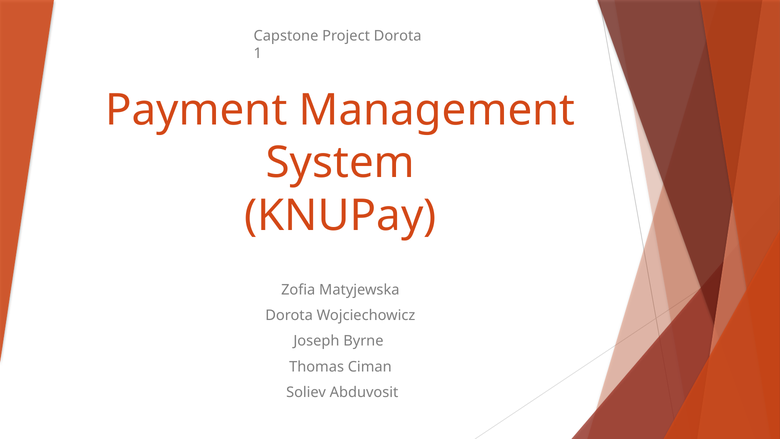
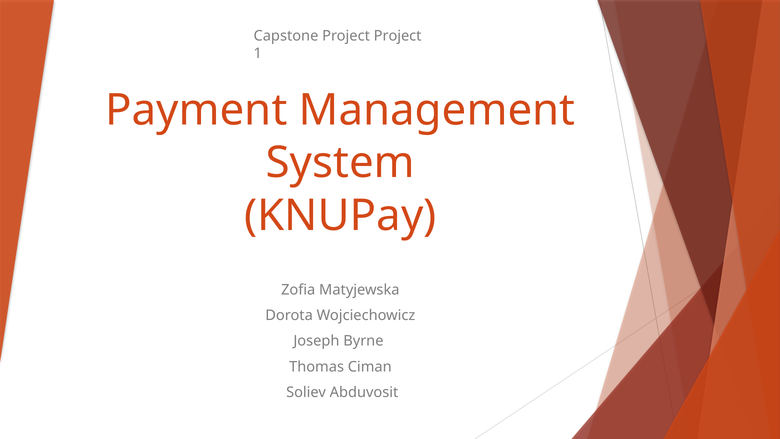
Project Dorota: Dorota -> Project (398, 36)
